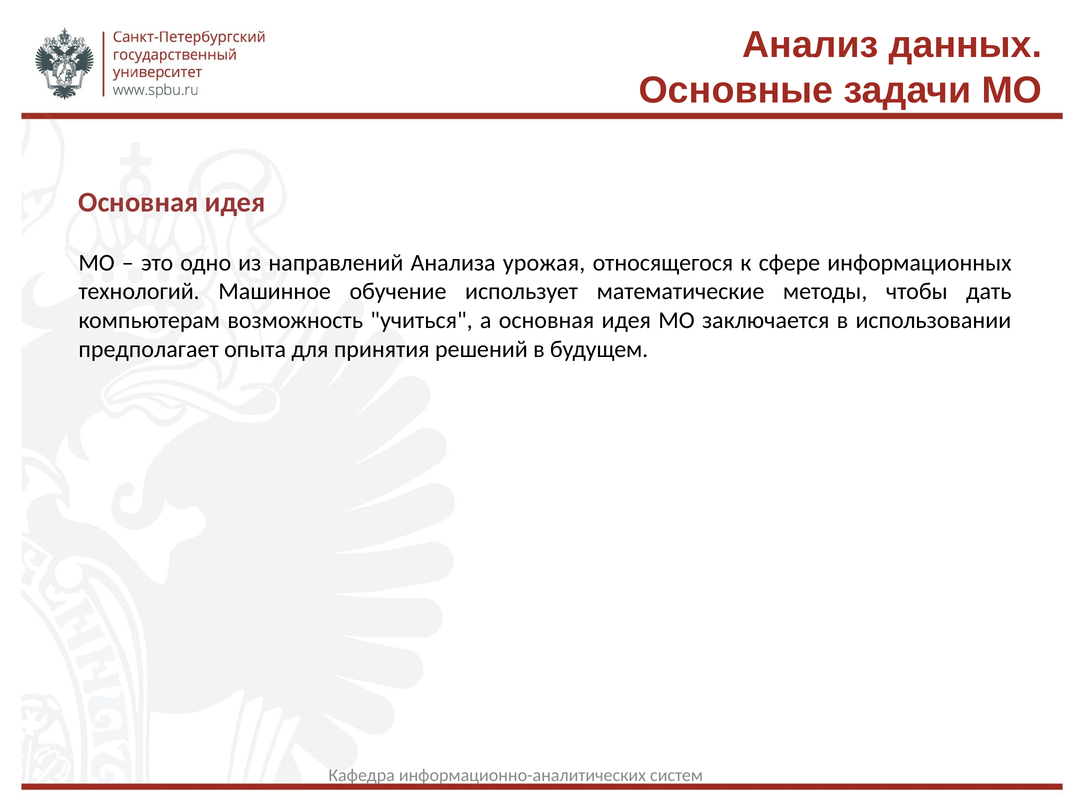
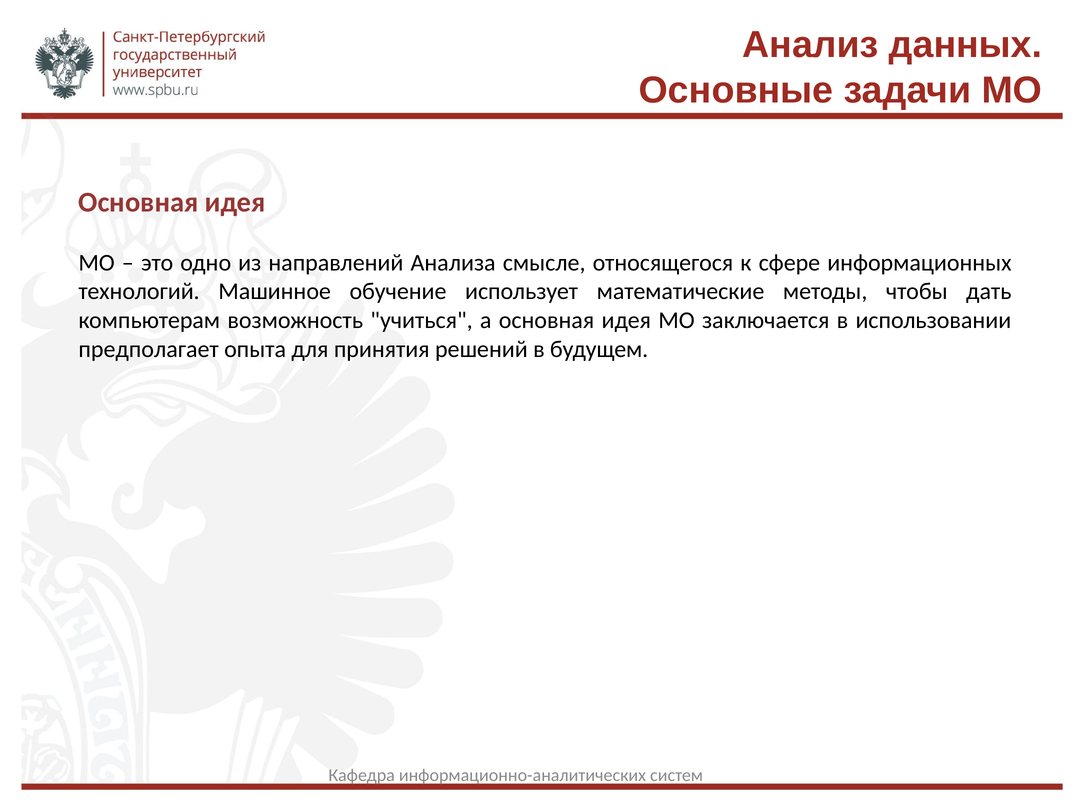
урожая: урожая -> смысле (544, 263)
